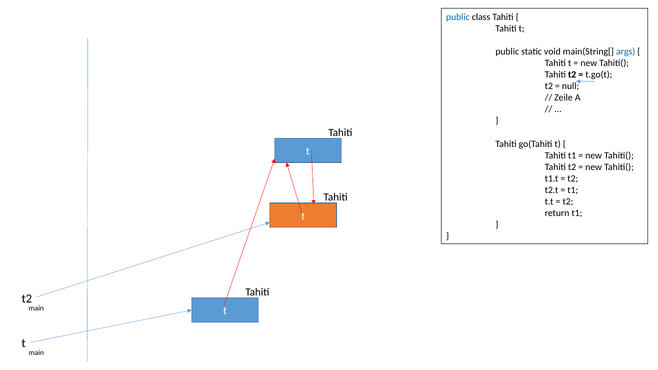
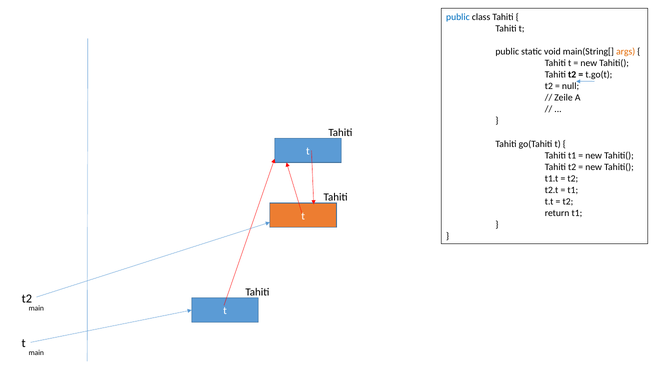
args colour: blue -> orange (626, 52)
